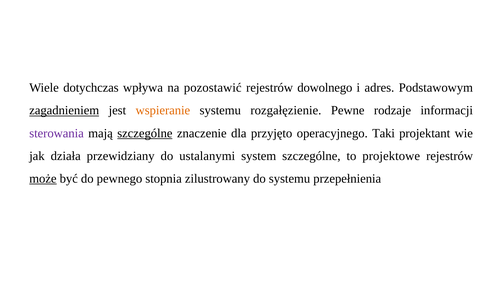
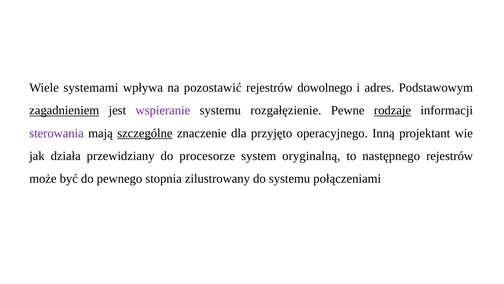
dotychczas: dotychczas -> systemami (91, 88)
wspieranie colour: orange -> purple (163, 110)
rodzaje underline: none -> present (393, 110)
Taki: Taki -> Inną (383, 133)
ustalanymi: ustalanymi -> procesorze (207, 156)
system szczególne: szczególne -> oryginalną (311, 156)
projektowe: projektowe -> następnego (391, 156)
może underline: present -> none (43, 178)
przepełnienia: przepełnienia -> połączeniami (347, 178)
